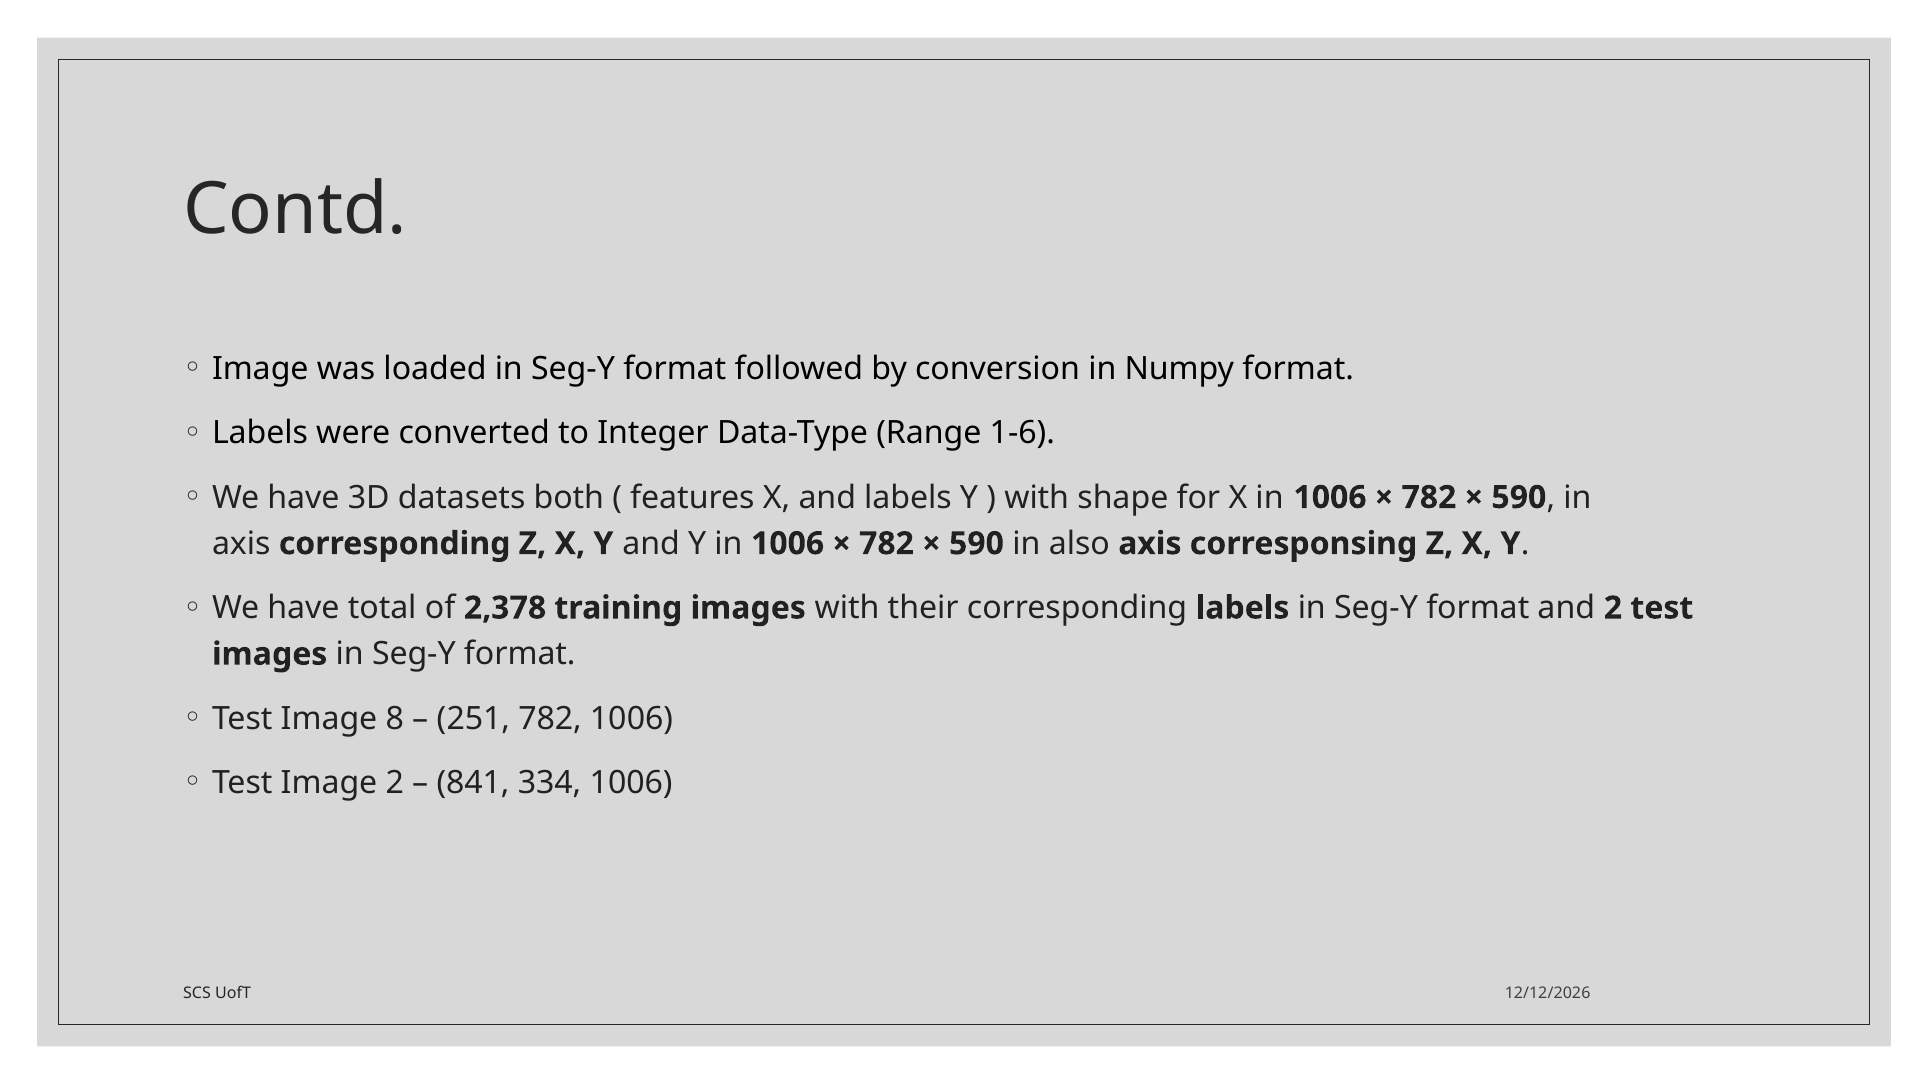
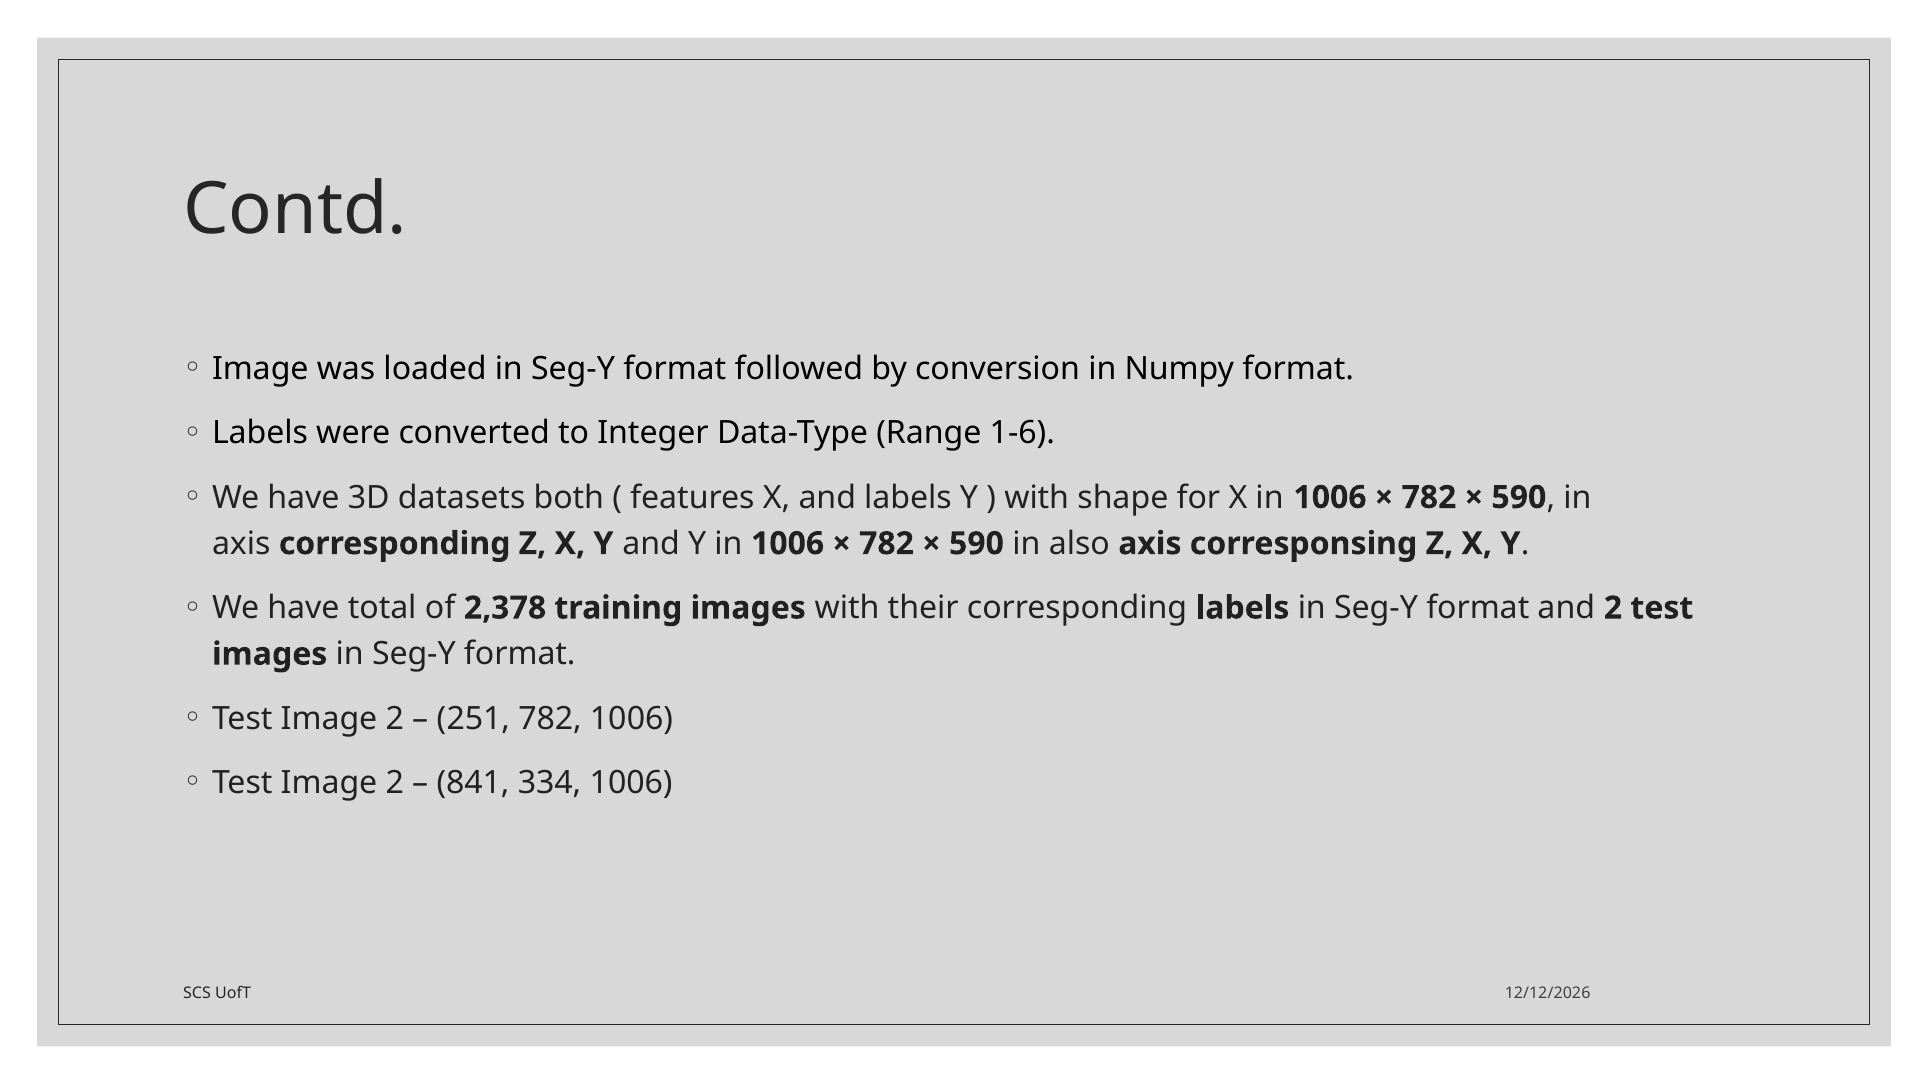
8: 8 -> 2 (395, 719)
